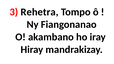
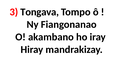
Rehetra: Rehetra -> Tongava (40, 12)
